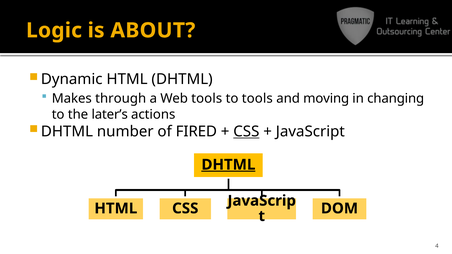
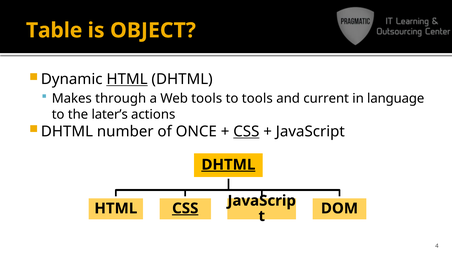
Logic: Logic -> Table (54, 30)
ABOUT: ABOUT -> OBJECT (153, 30)
HTML underline: none -> present (127, 79)
moving: moving -> current (326, 99)
changing: changing -> language (396, 99)
FIRED: FIRED -> ONCE (196, 132)
CSS underline: none -> present (185, 209)
